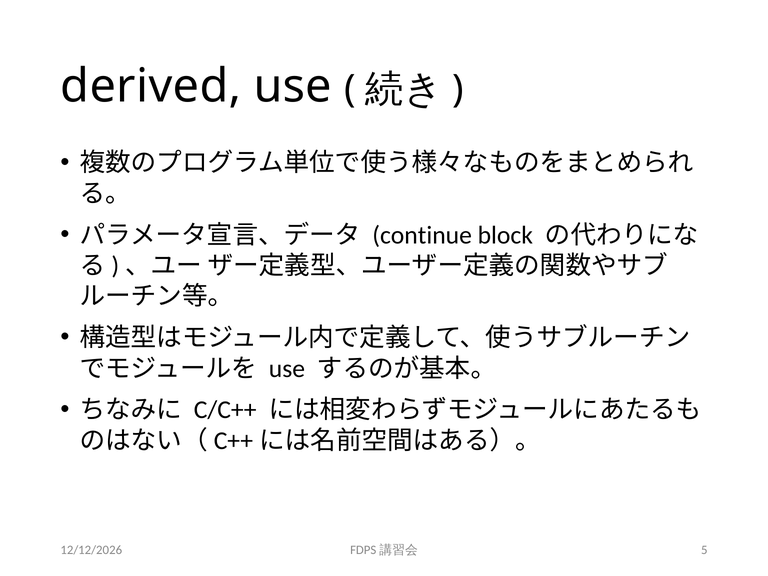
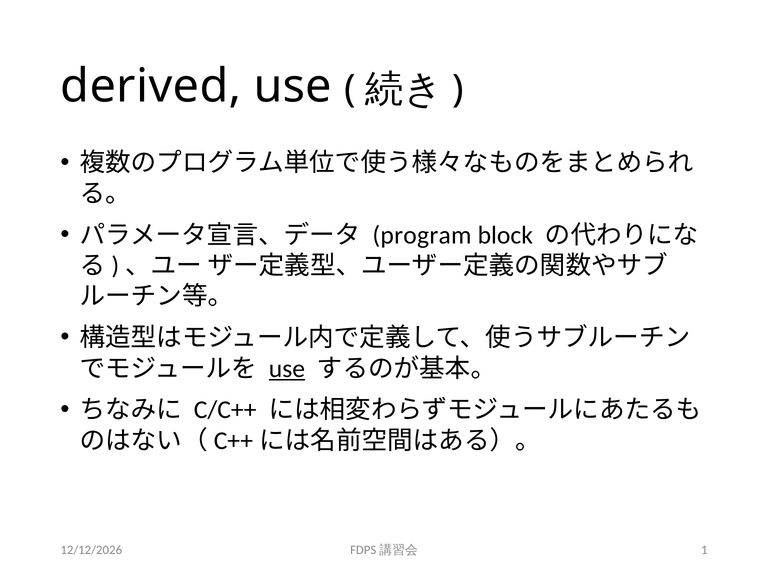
continue: continue -> program (422, 235)
use underline: none -> present (287, 369)
5: 5 -> 1 (704, 550)
